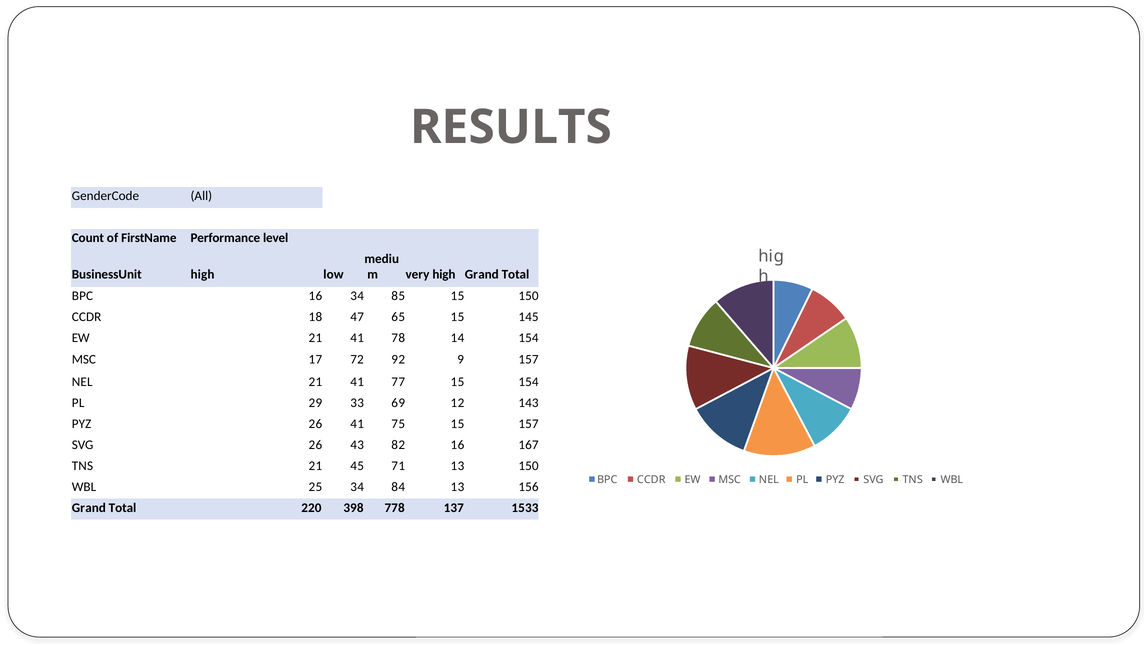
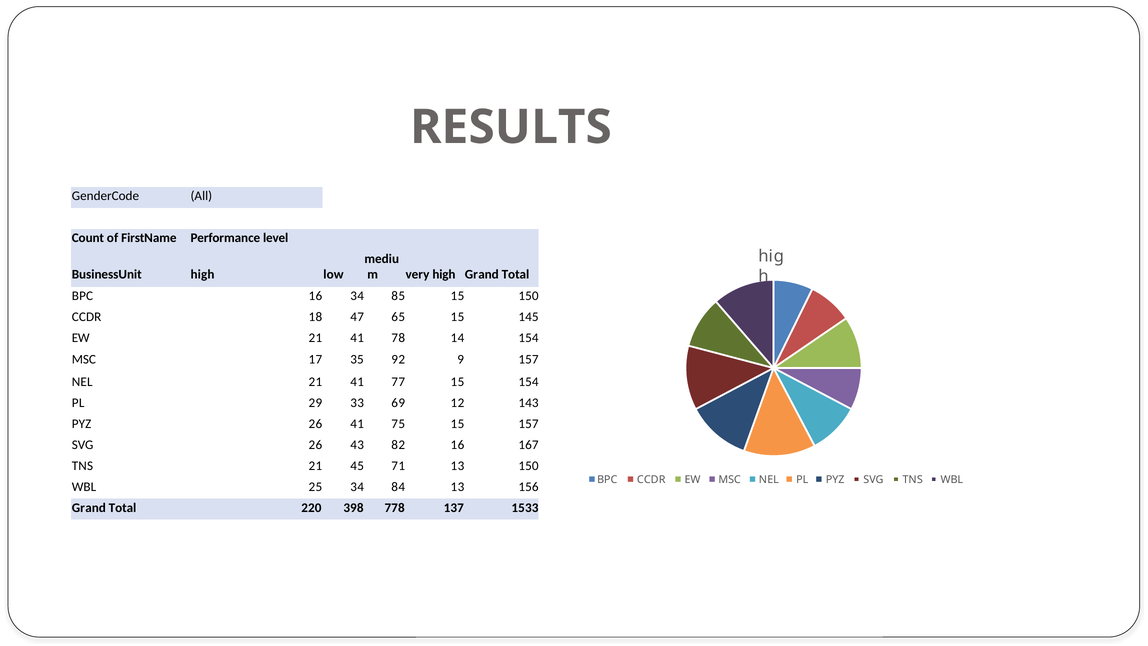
72: 72 -> 35 (357, 359)
